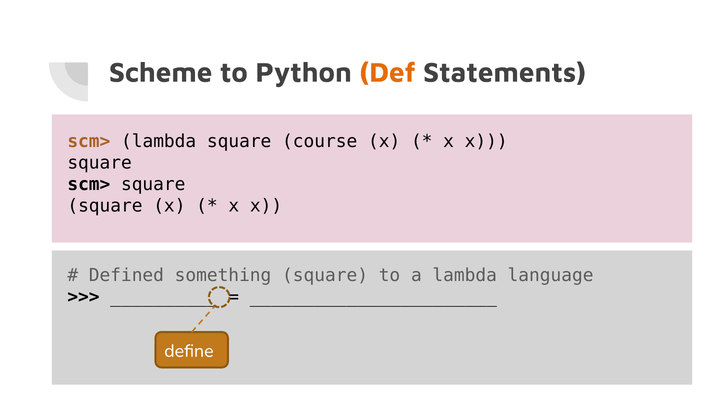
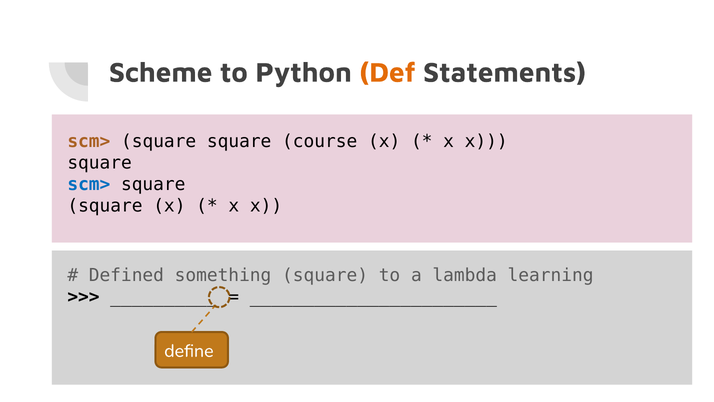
lambda: lambda -> square (159, 141)
scm> colour: black -> blue (89, 184)
language: language -> learning (551, 275)
